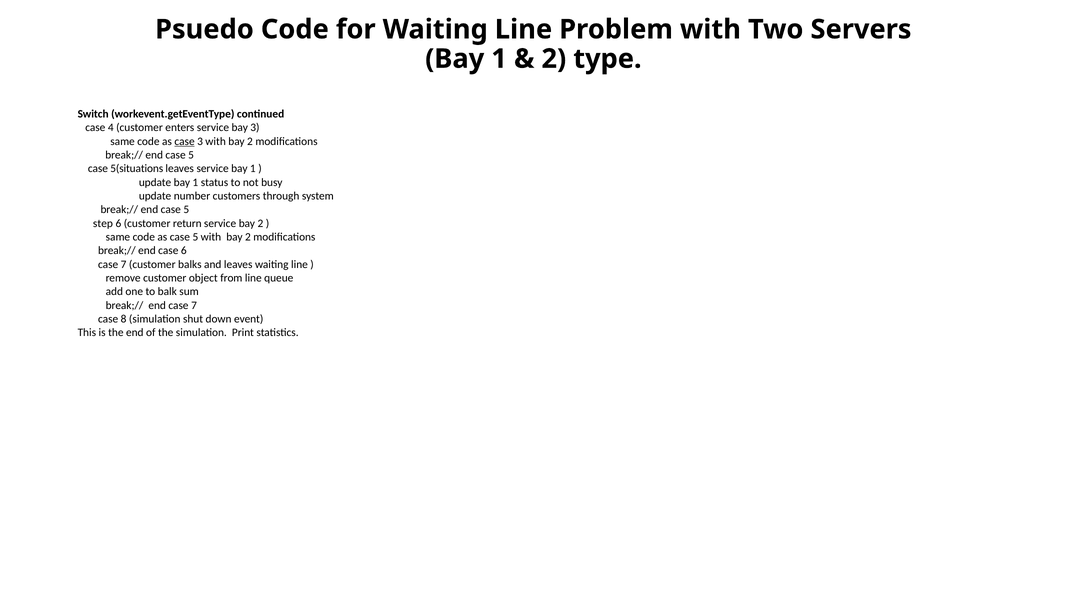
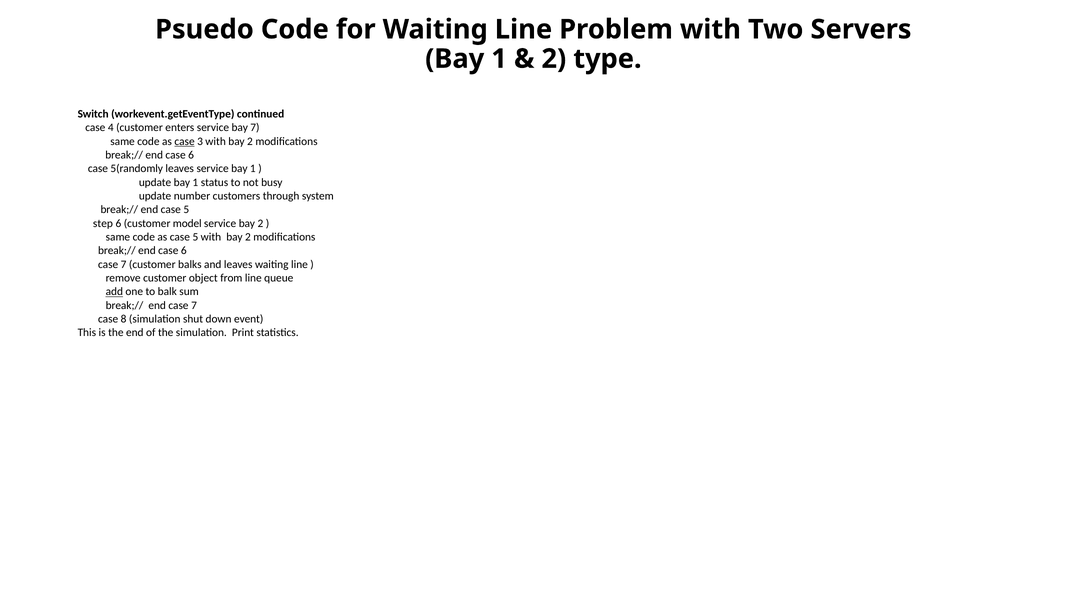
bay 3: 3 -> 7 (255, 128)
5: 5 -> 6 (191, 155)
5(situations: 5(situations -> 5(randomly (137, 169)
return: return -> model (187, 223)
add underline: none -> present (114, 292)
